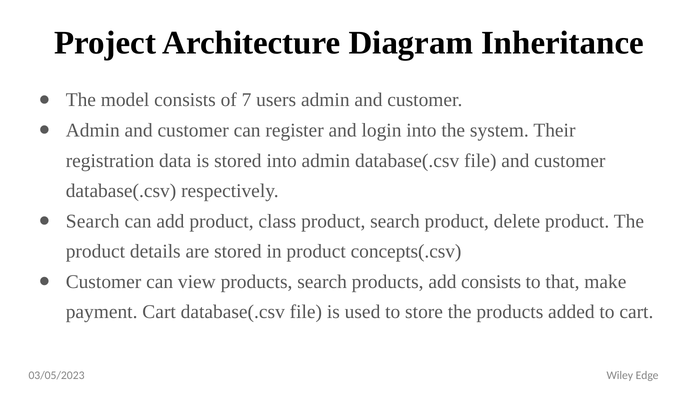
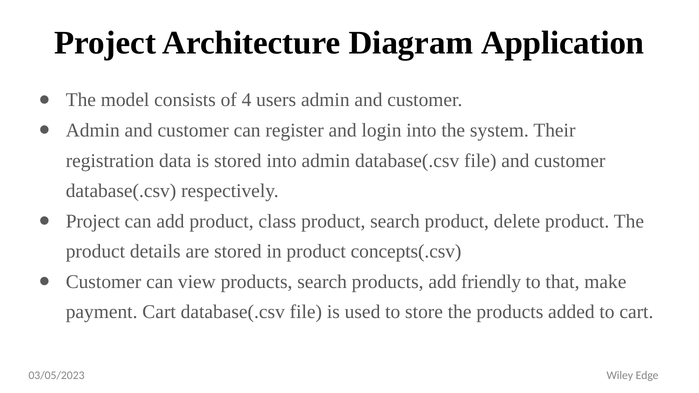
Inheritance: Inheritance -> Application (563, 43)
7: 7 -> 4 (247, 100)
Search: Search -> Project (93, 221)
add consists: consists -> friendly (491, 282)
